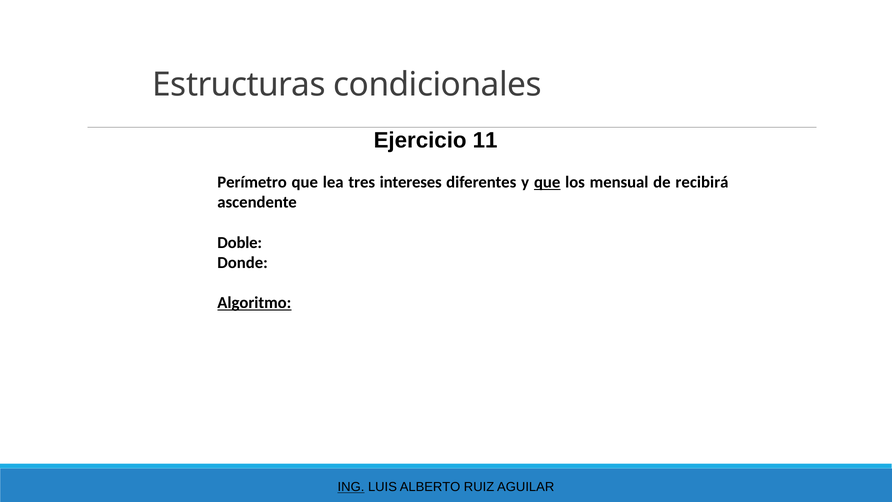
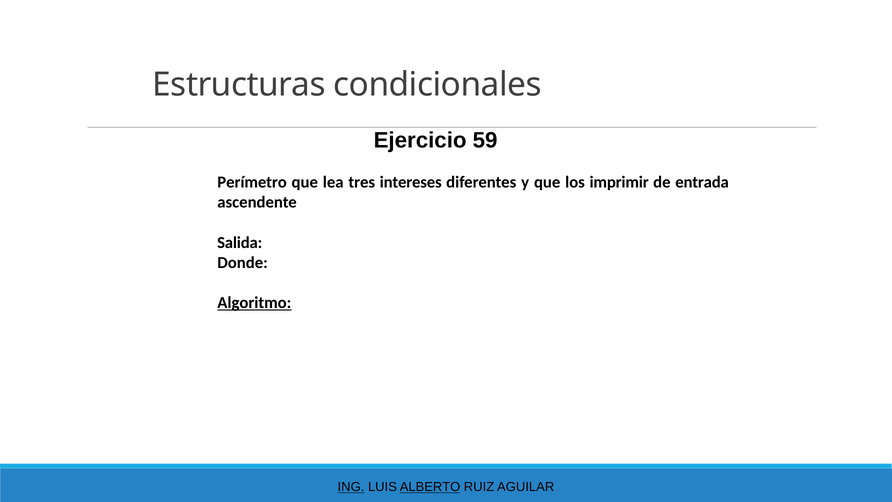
11: 11 -> 59 (485, 140)
que underline: present -> none (547, 182)
mensual: mensual -> imprimir (619, 182)
recibirá: recibirá -> entrada (702, 182)
Doble: Doble -> Salida (240, 242)
ALBERTO underline: none -> present (430, 487)
